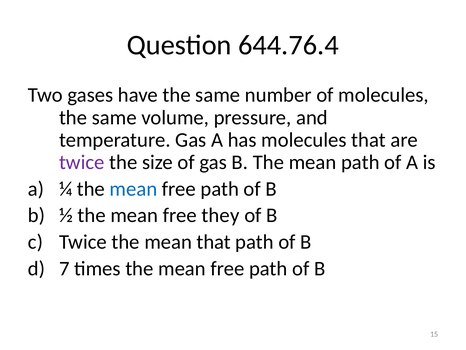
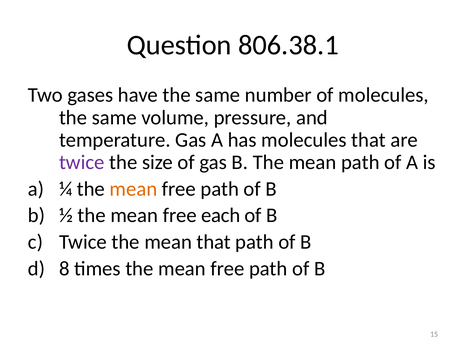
644.76.4: 644.76.4 -> 806.38.1 (288, 45)
mean colour: blue -> orange (133, 189)
they: they -> each (221, 215)
7: 7 -> 8 (64, 268)
